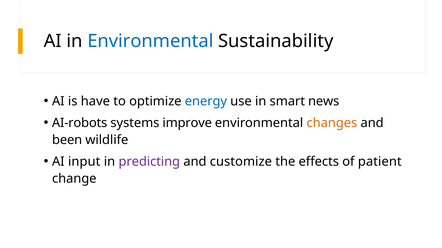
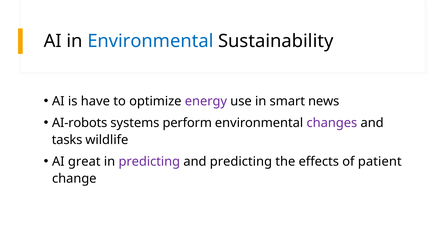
energy colour: blue -> purple (206, 102)
improve: improve -> perform (187, 123)
changes colour: orange -> purple (332, 123)
been: been -> tasks (67, 140)
input: input -> great (84, 162)
and customize: customize -> predicting (241, 162)
